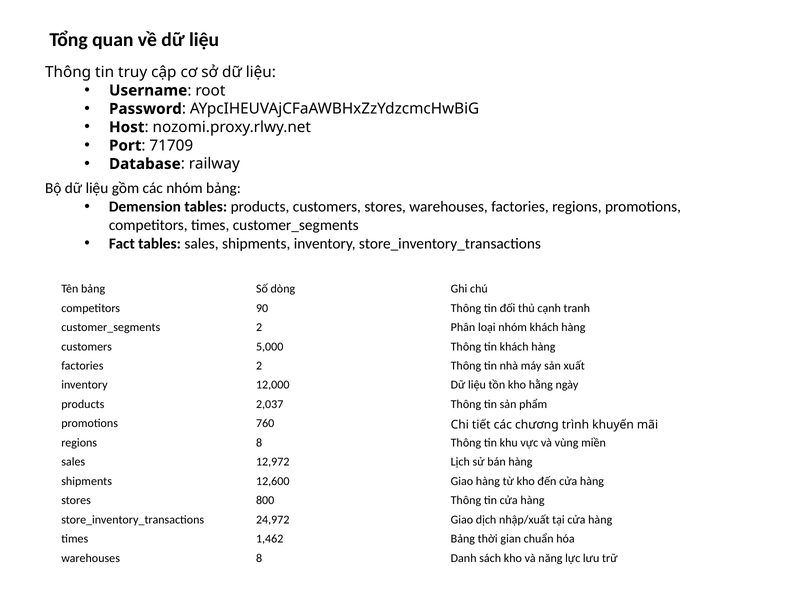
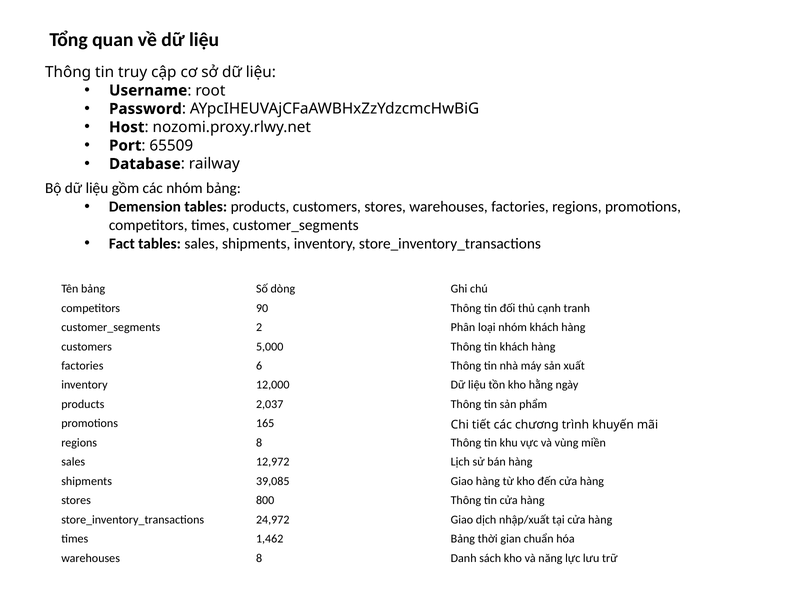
71709: 71709 -> 65509 (171, 145)
factories 2: 2 -> 6 (259, 365)
760: 760 -> 165 (265, 423)
12,600: 12,600 -> 39,085 (273, 481)
